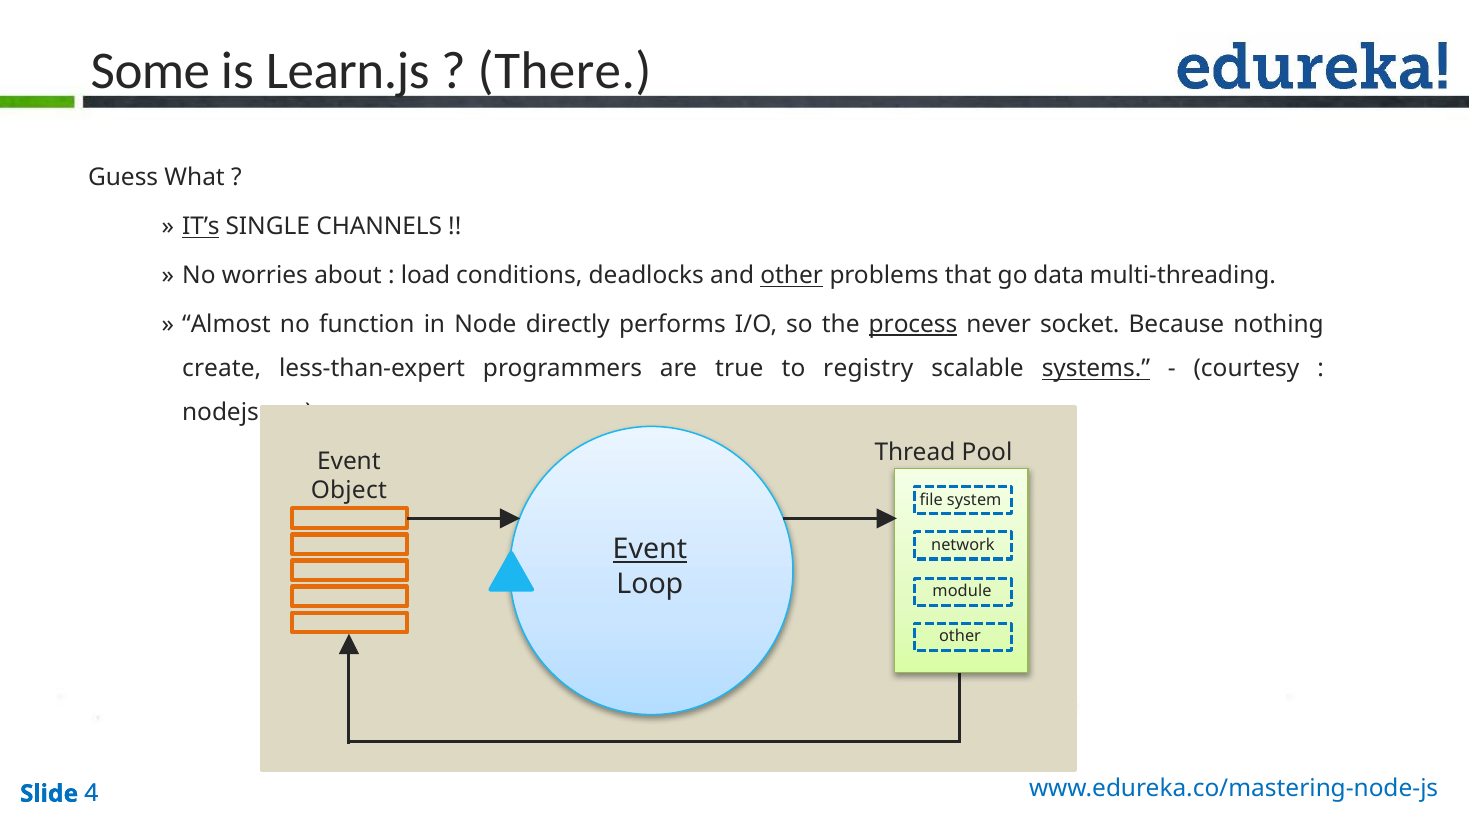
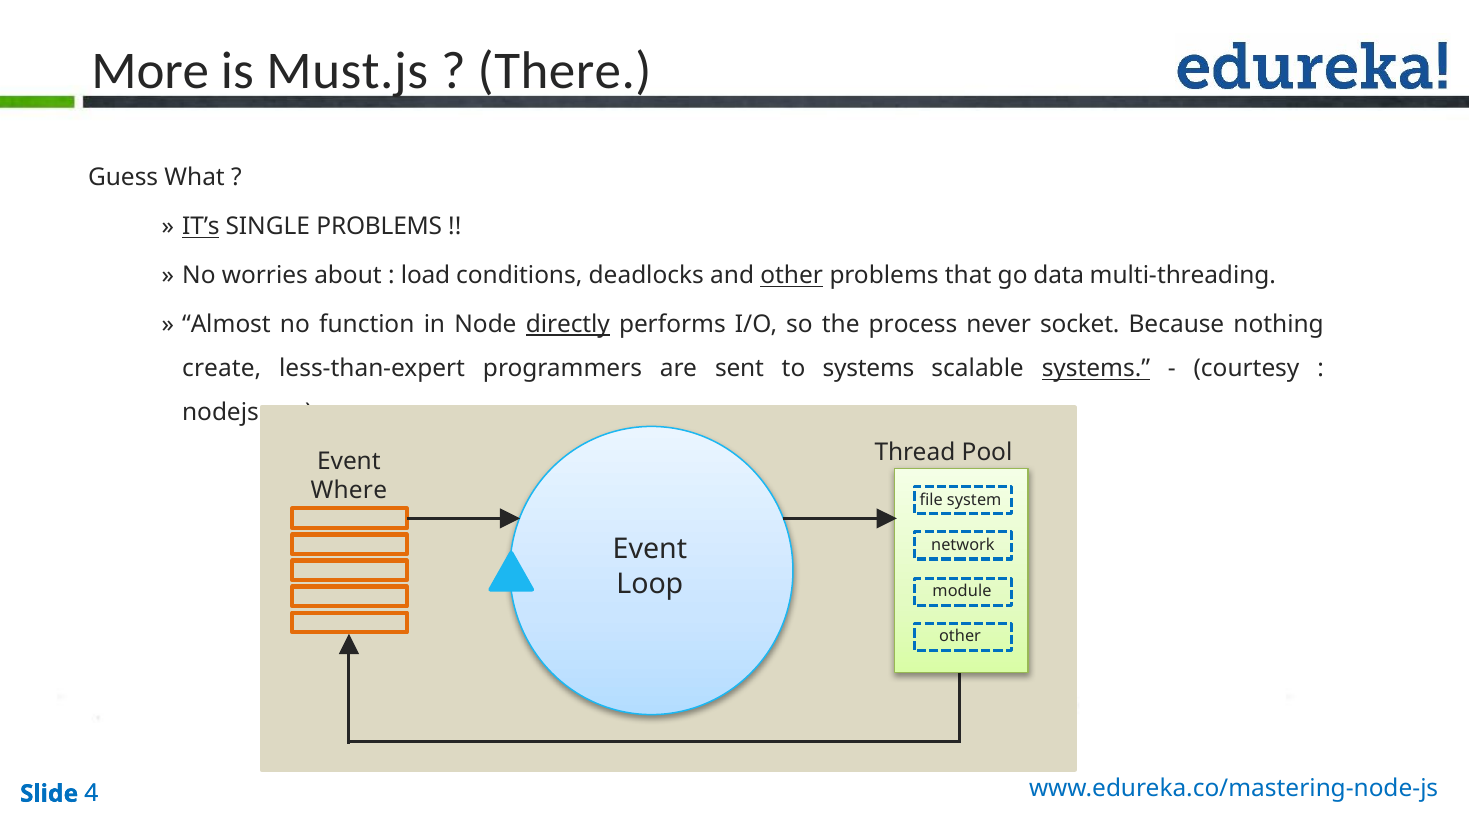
Some: Some -> More (150, 71)
Learn.js: Learn.js -> Must.js (347, 71)
SINGLE CHANNELS: CHANNELS -> PROBLEMS (379, 227)
directly underline: none -> present (568, 325)
process underline: present -> none (913, 325)
true: true -> sent (739, 369)
to registry: registry -> systems (869, 369)
Object: Object -> Where (349, 491)
Event underline: present -> none (650, 550)
